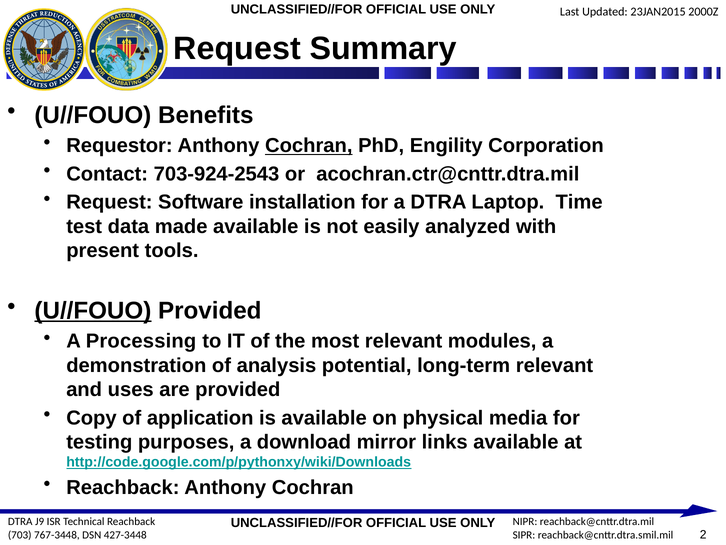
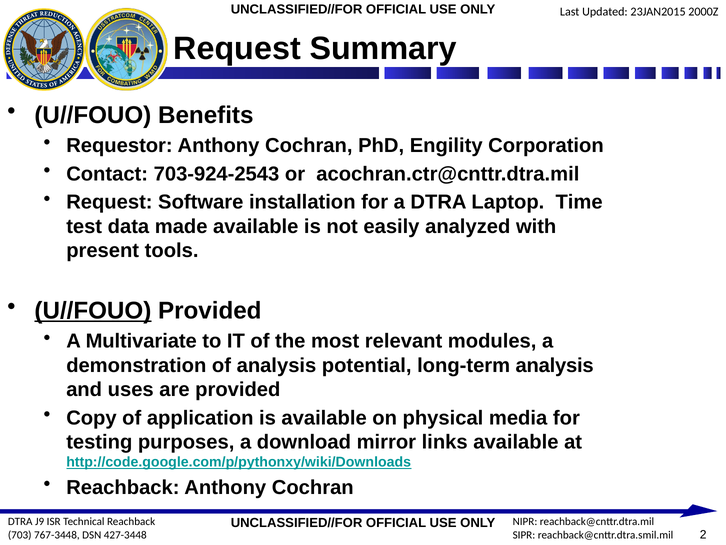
Cochran underline: present -> none (309, 146)
Processing: Processing -> Multivariate (141, 341)
long-term relevant: relevant -> analysis (555, 365)
